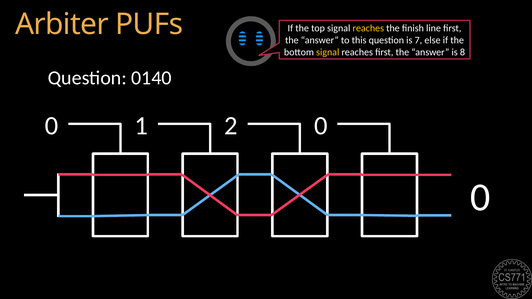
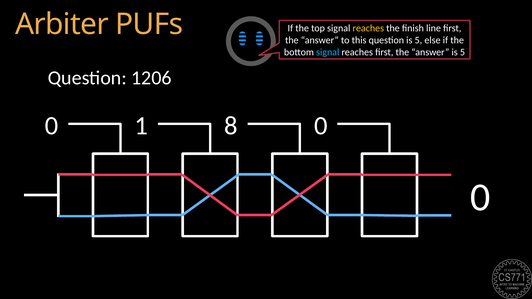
question is 7: 7 -> 5 (418, 40)
signal colour: yellow -> light blue (328, 52)
answer is 8: 8 -> 5 (462, 52)
0140: 0140 -> 1206 (151, 78)
2: 2 -> 8 (231, 126)
